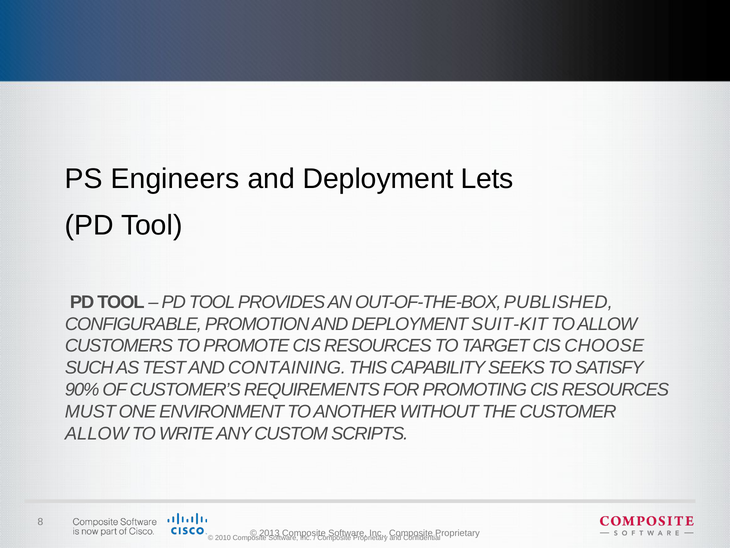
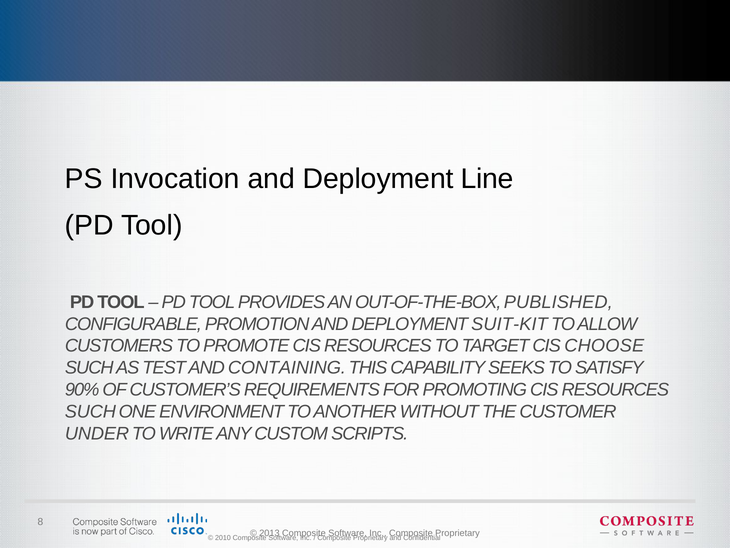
Engineers: Engineers -> Invocation (175, 179)
Lets: Lets -> Line (487, 179)
MUST: MUST -> SUCH (90, 411)
ALLOW: ALLOW -> UNDER (97, 433)
